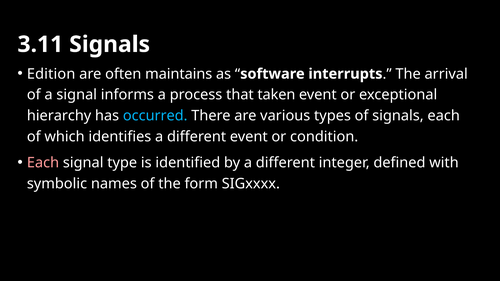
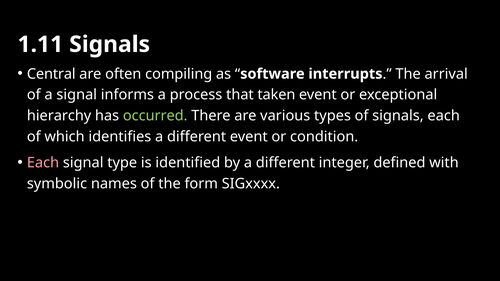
3.11: 3.11 -> 1.11 (40, 44)
Edition: Edition -> Central (51, 74)
maintains: maintains -> compiling (179, 74)
occurred colour: light blue -> light green (155, 116)
